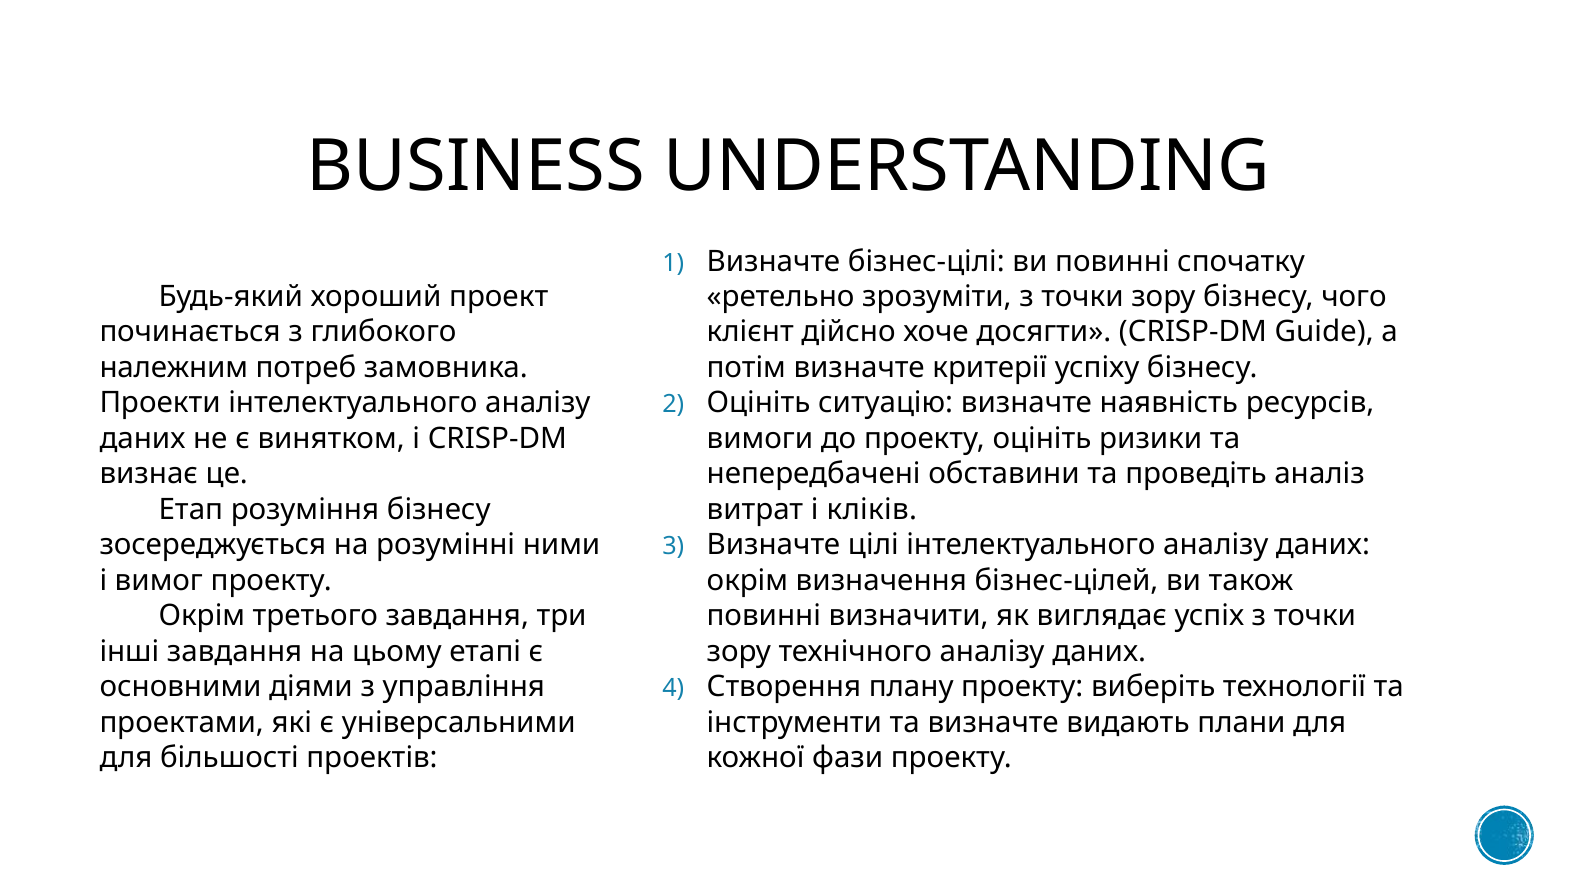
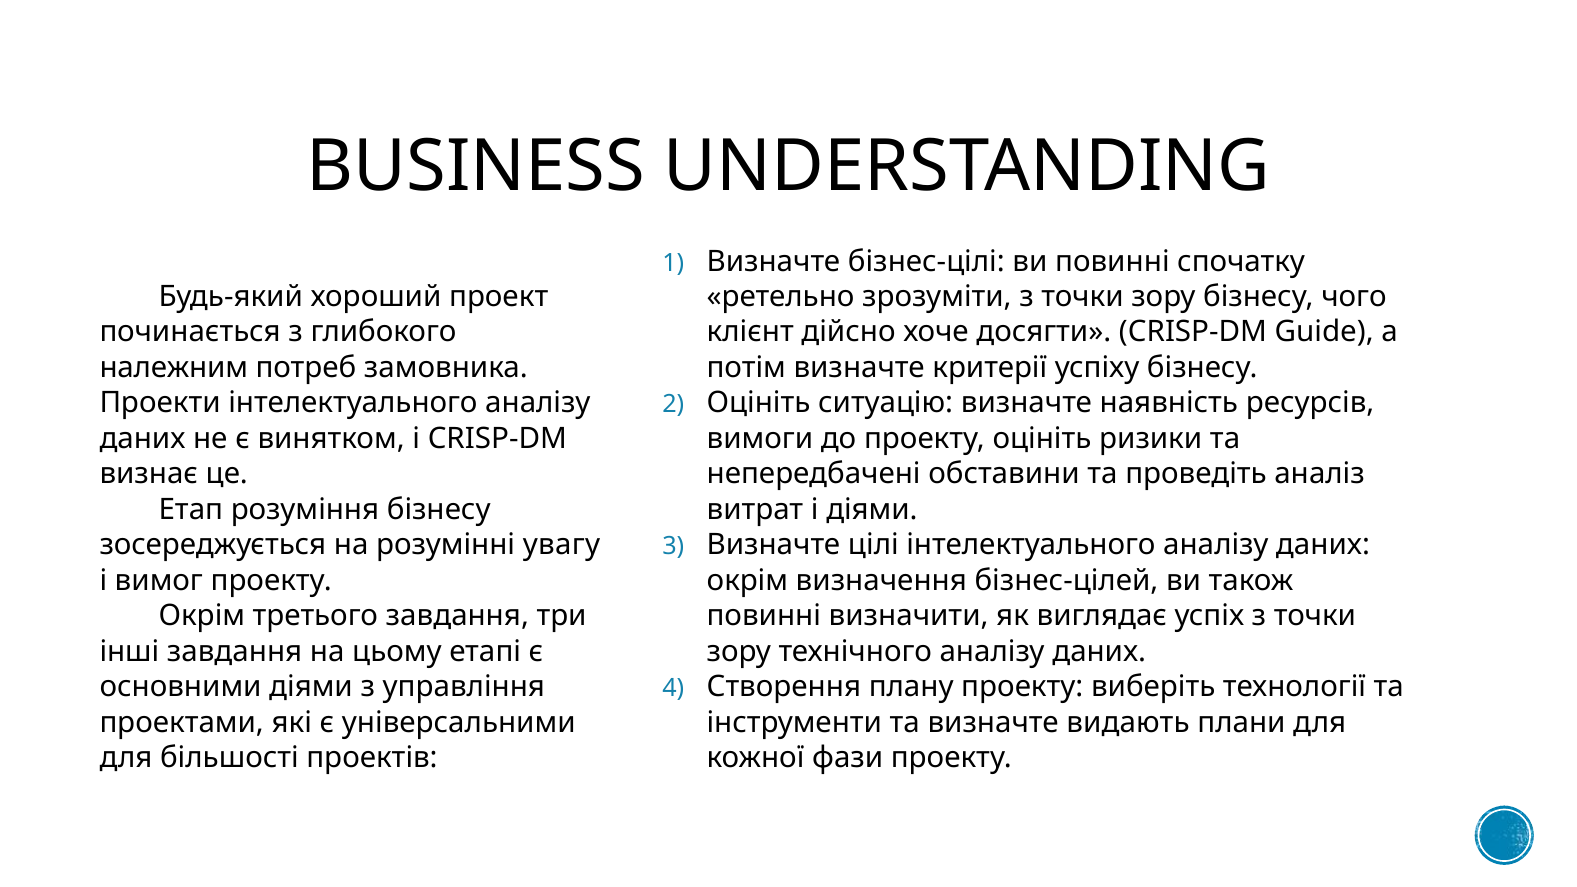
і кліків: кліків -> діями (872, 510)
ними: ними -> увагу (561, 545)
